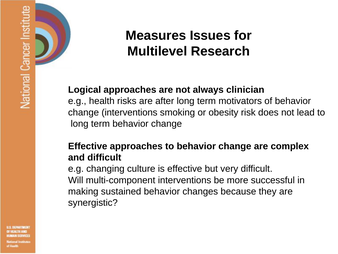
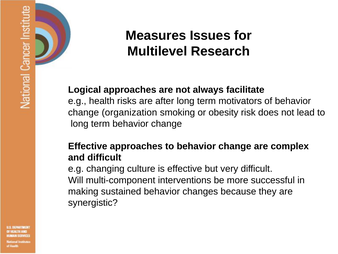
clinician: clinician -> facilitate (245, 90)
change interventions: interventions -> organization (129, 112)
